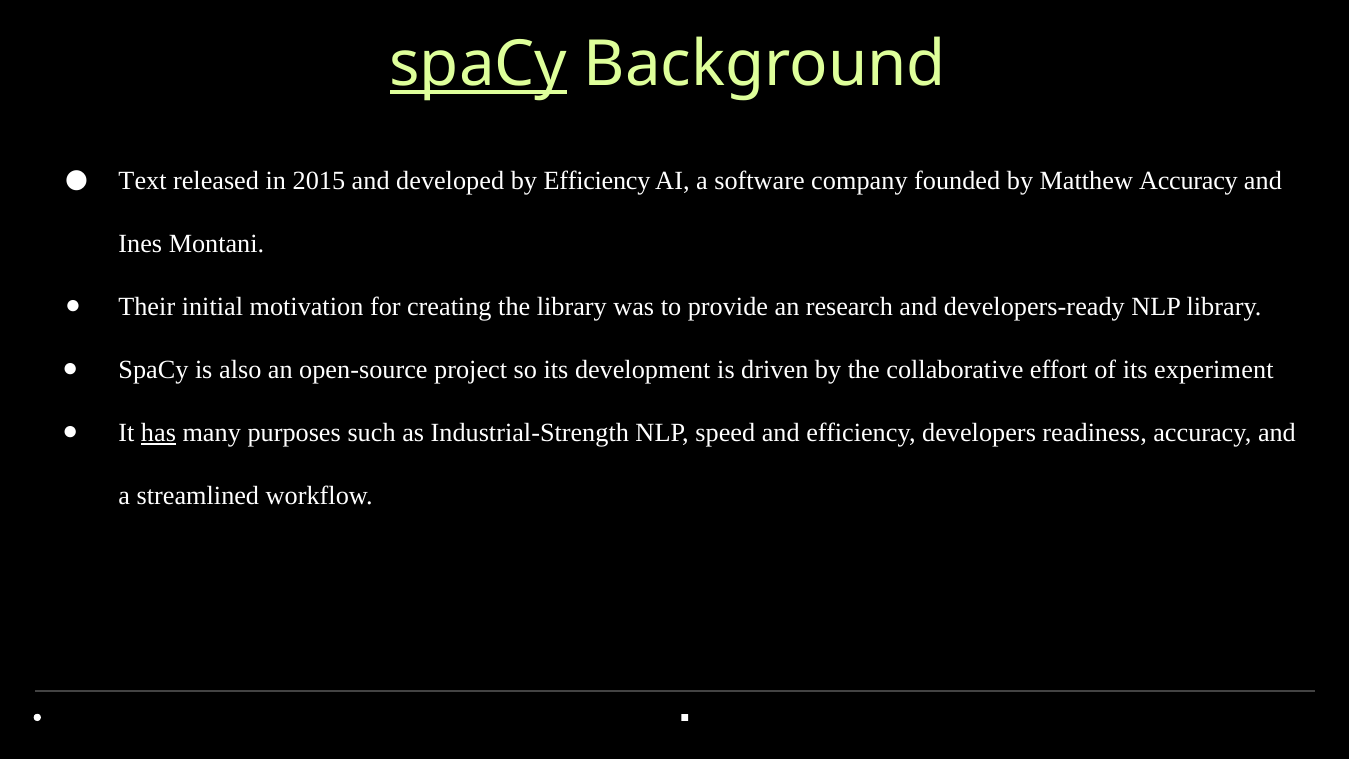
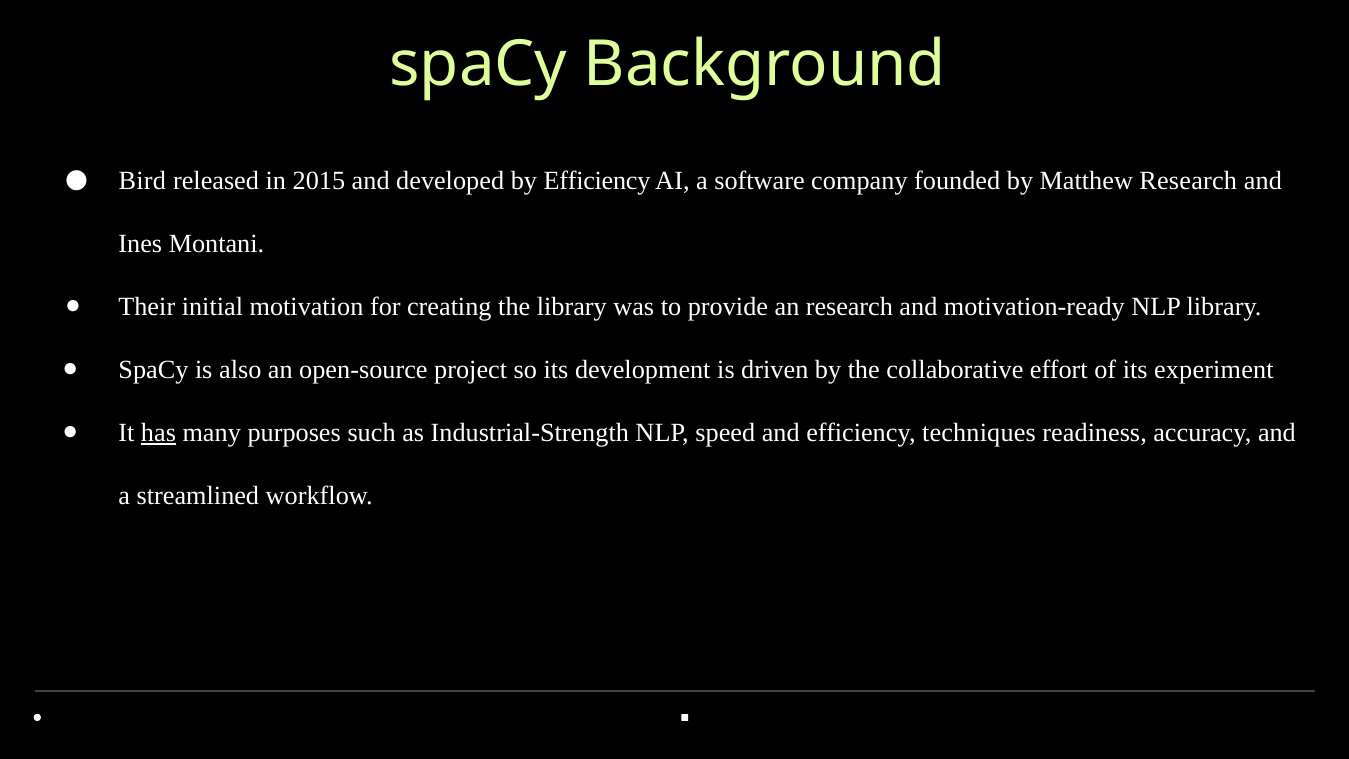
spaCy underline: present -> none (478, 65)
Text: Text -> Bird (142, 181)
Matthew Accuracy: Accuracy -> Research (1188, 181)
developers-ready: developers-ready -> motivation-ready (1034, 307)
developers: developers -> techniques (979, 433)
